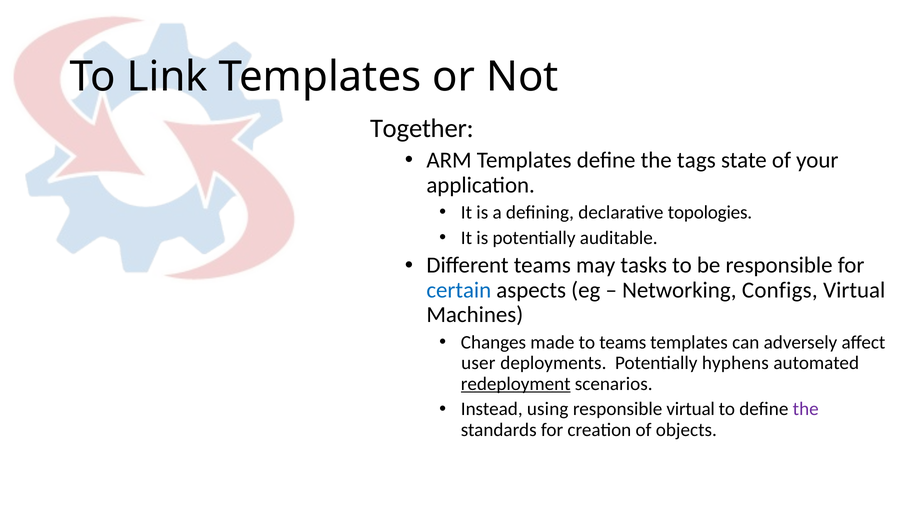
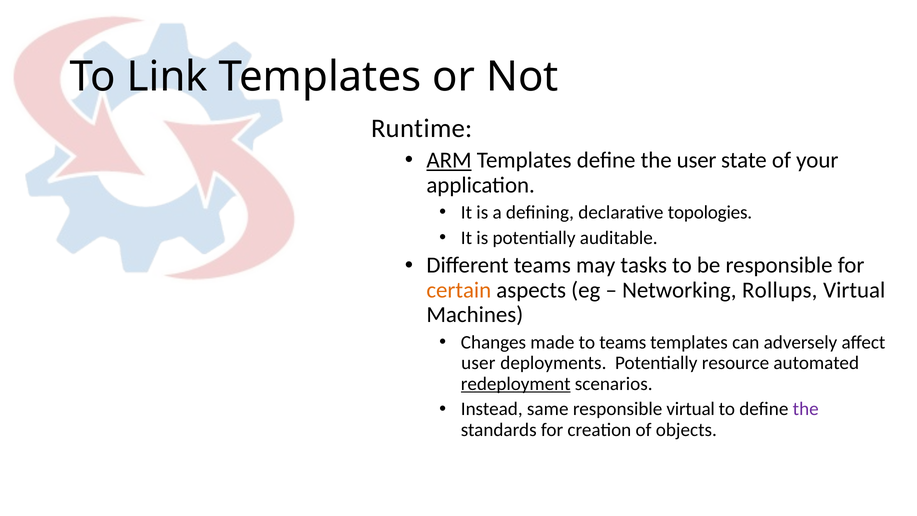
Together: Together -> Runtime (422, 129)
ARM underline: none -> present (449, 160)
the tags: tags -> user (697, 160)
certain colour: blue -> orange (459, 290)
Configs: Configs -> Rollups (780, 290)
hyphens: hyphens -> resource (735, 363)
using: using -> same (548, 409)
